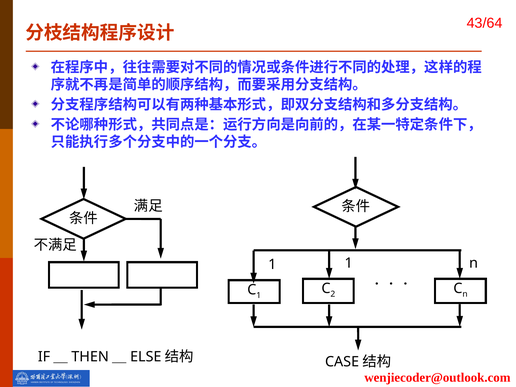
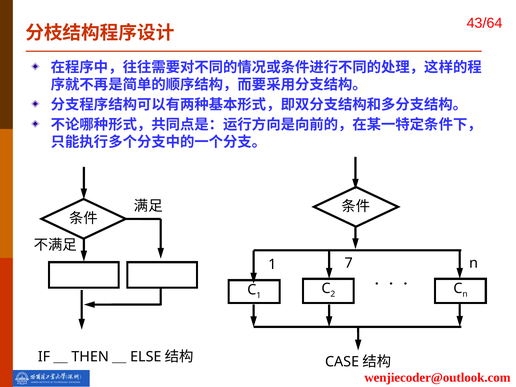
1: 1 -> 7 (349, 263)
